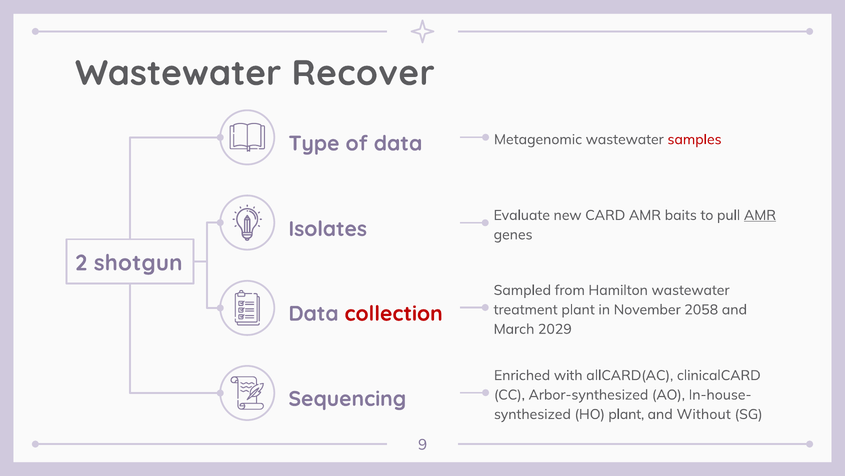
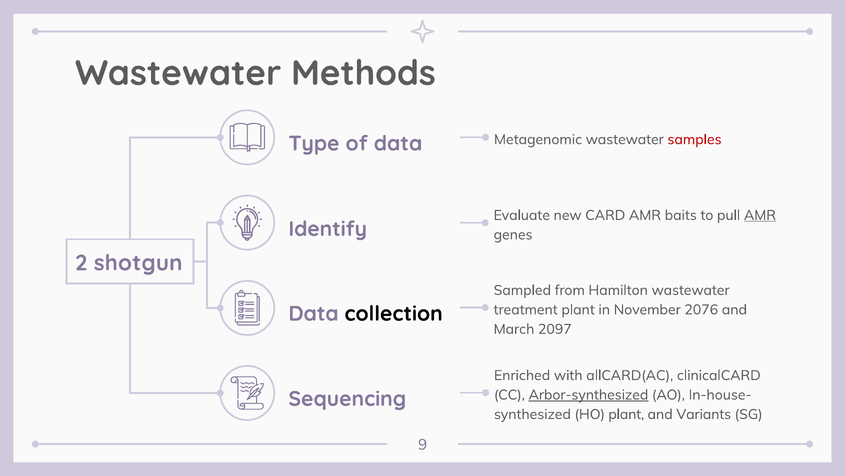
Recover: Recover -> Methods (363, 73)
Isolates: Isolates -> Identify (328, 229)
2058: 2058 -> 2076 (701, 309)
collection colour: red -> black (394, 313)
2029: 2029 -> 2097 (555, 329)
Arbor-synthesized underline: none -> present (588, 394)
Without: Without -> Variants (704, 414)
